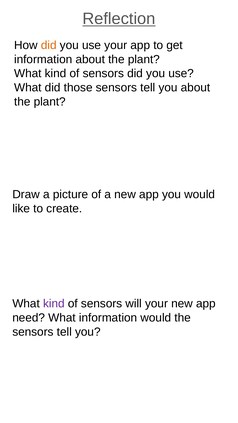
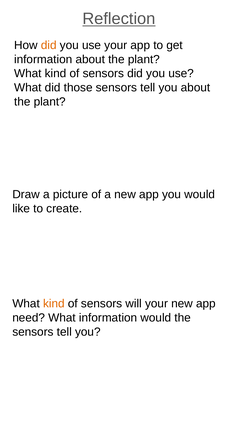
kind colour: purple -> orange (54, 304)
